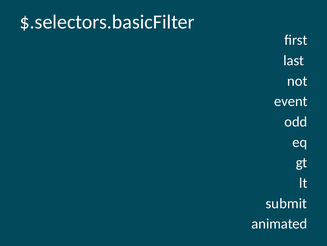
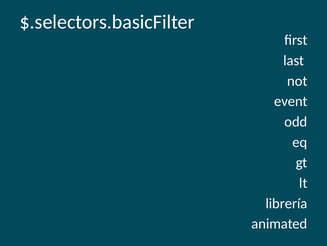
submit: submit -> librería (286, 203)
